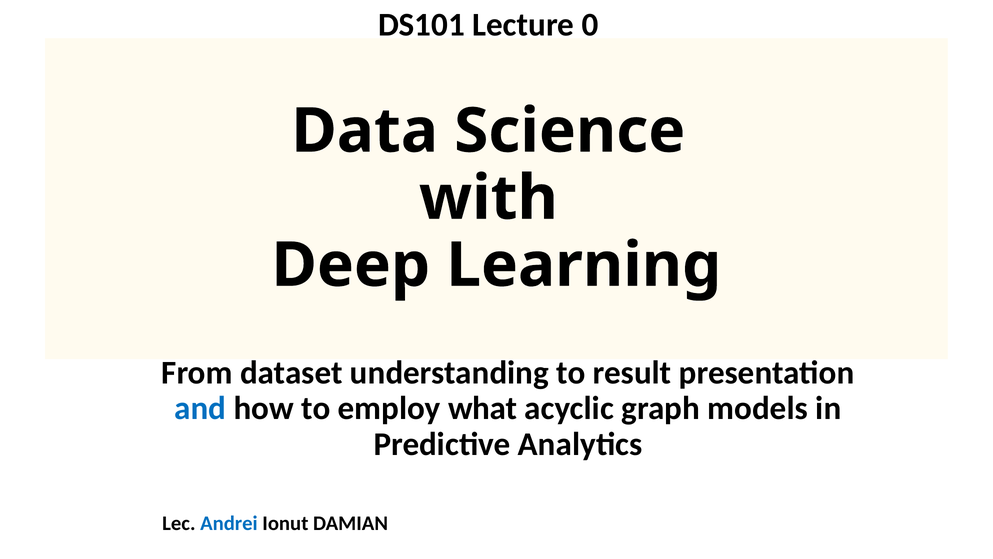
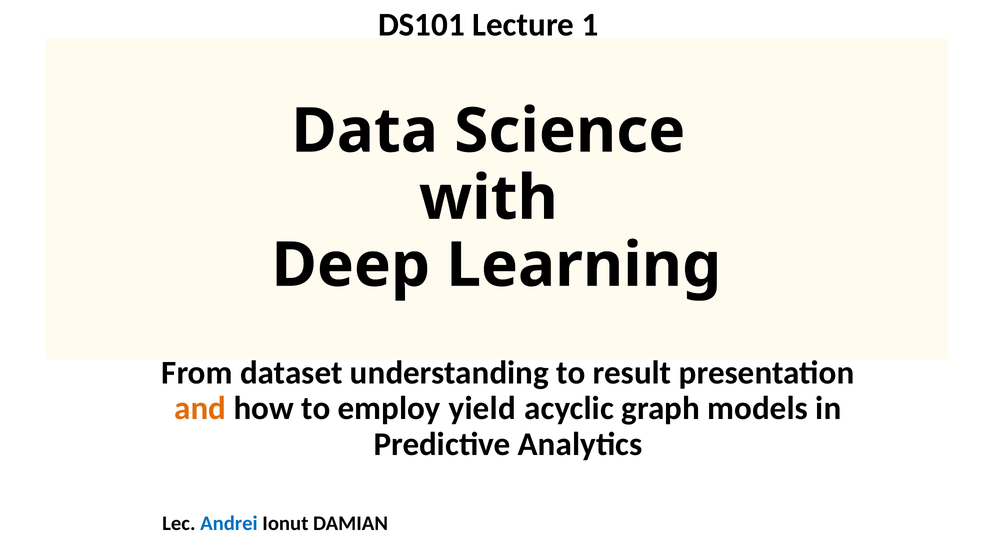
0: 0 -> 1 (590, 25)
and colour: blue -> orange (200, 408)
what: what -> yield (482, 408)
